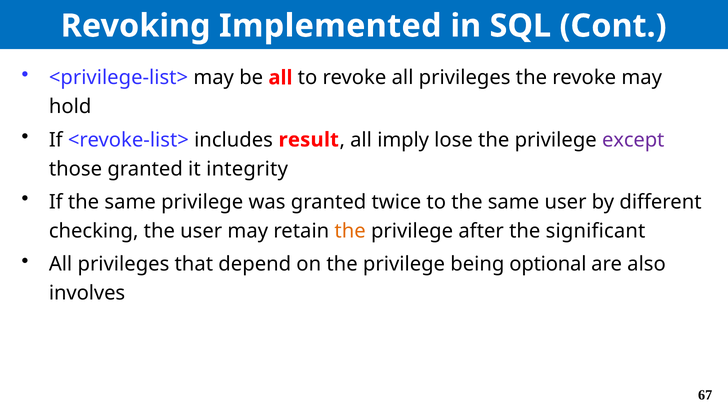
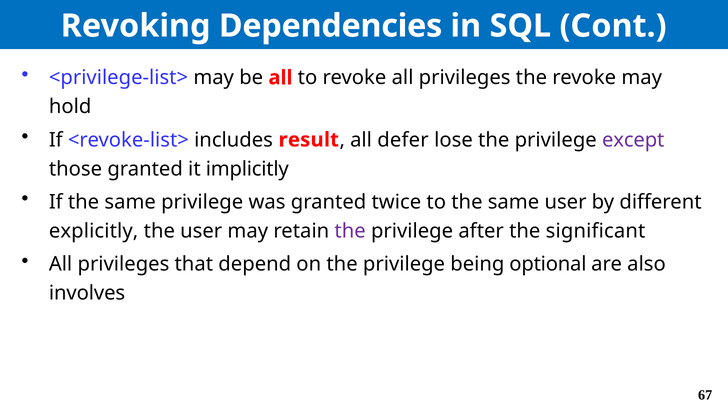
Implemented: Implemented -> Dependencies (331, 26)
imply: imply -> defer (403, 140)
integrity: integrity -> implicitly (247, 169)
checking: checking -> explicitly (94, 231)
the colour: orange -> purple (350, 231)
